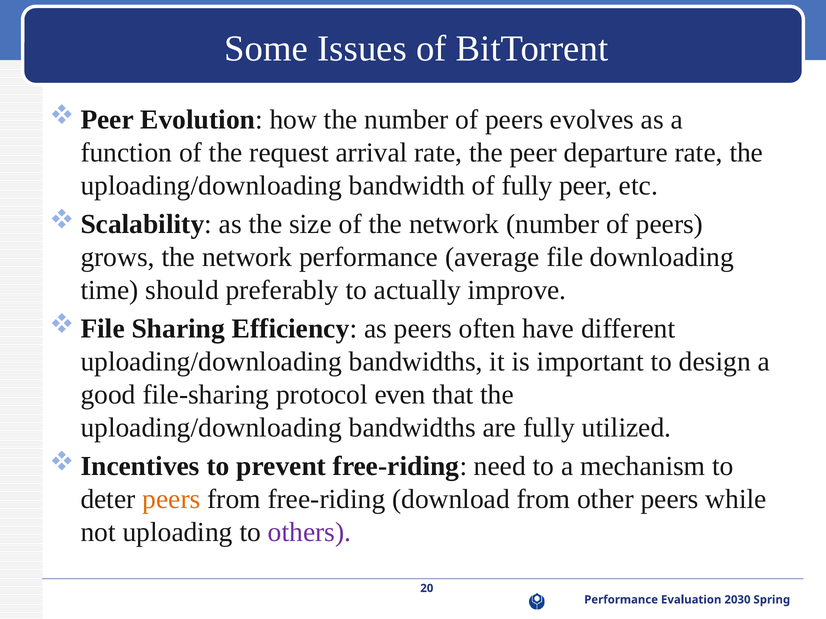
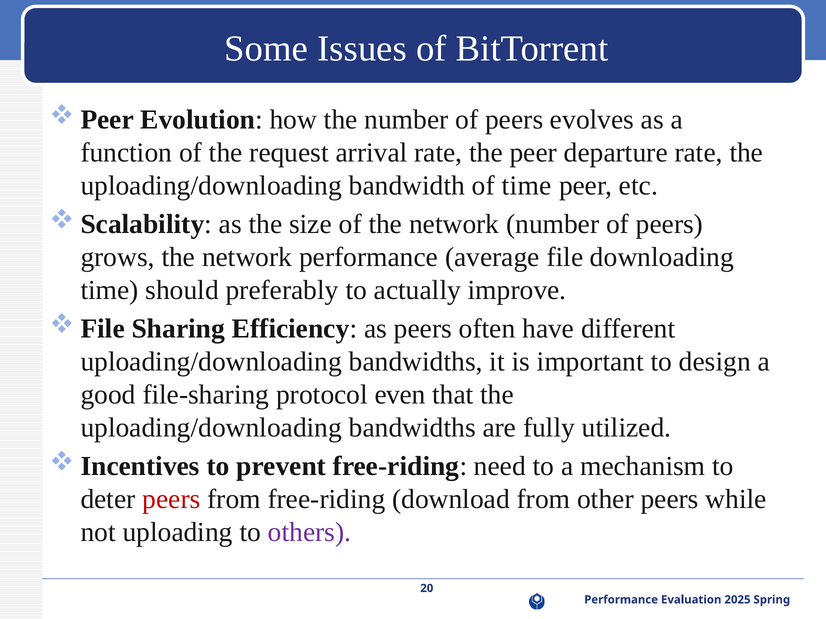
of fully: fully -> time (527, 186)
peers colour: orange -> red (171, 500)
2030: 2030 -> 2025 (737, 600)
